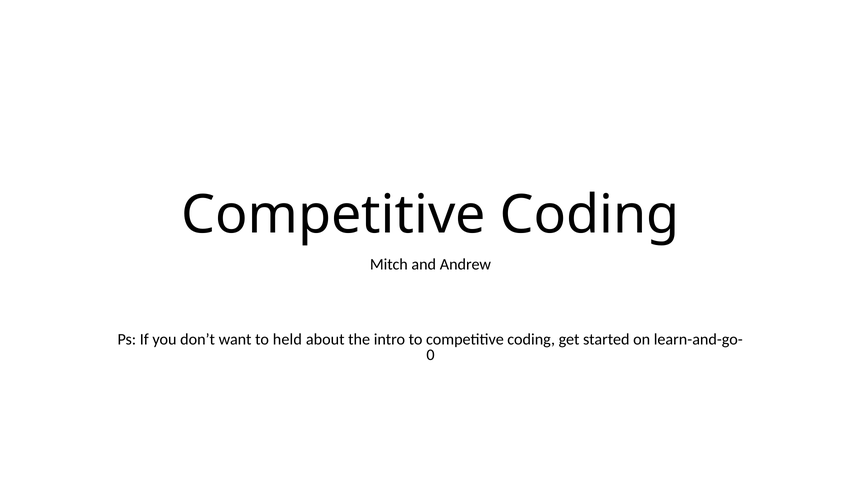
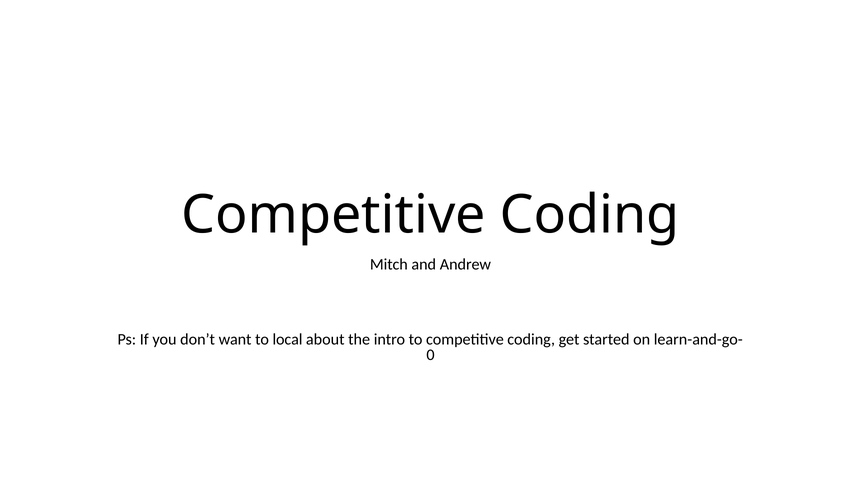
held: held -> local (288, 340)
